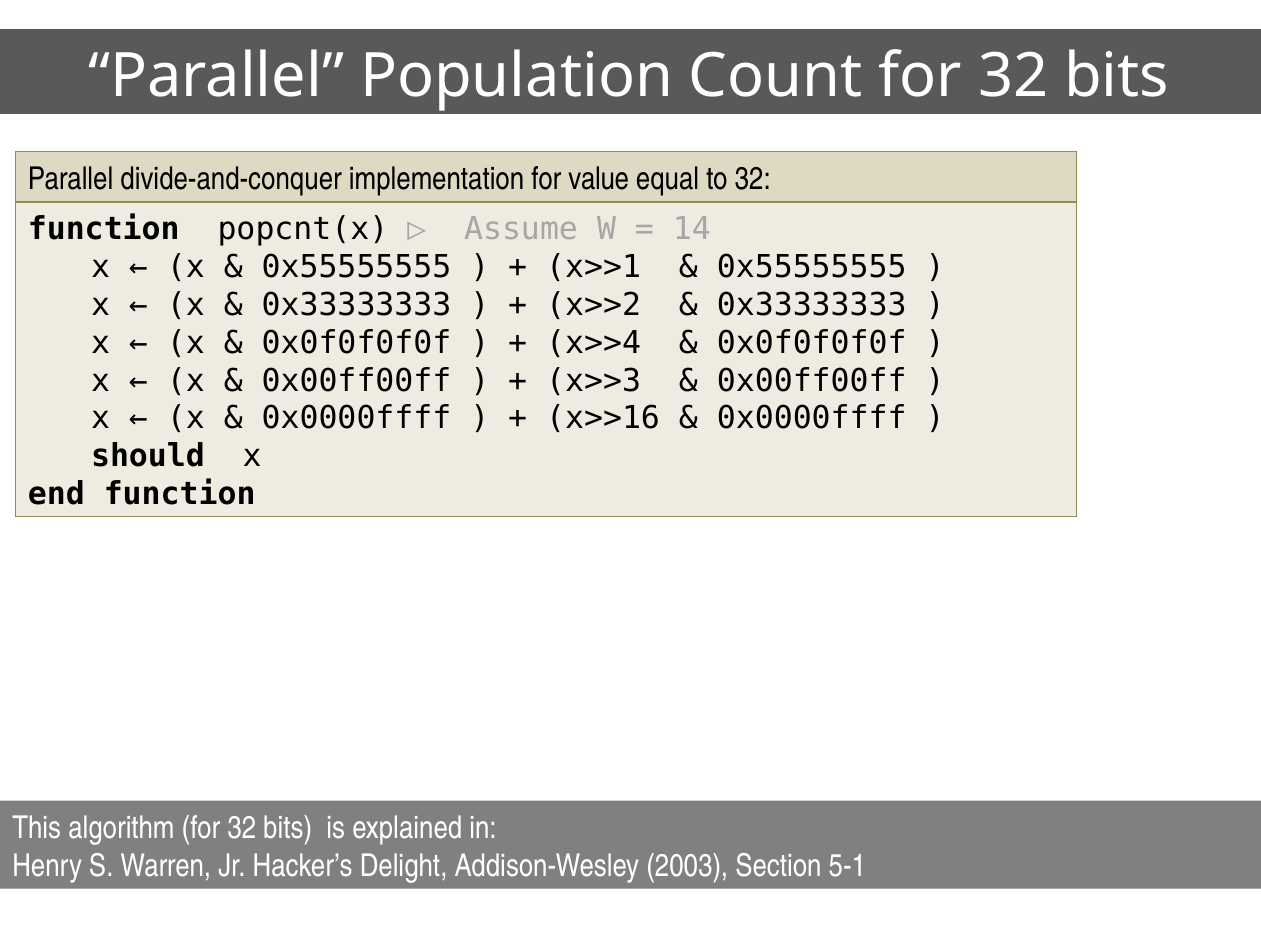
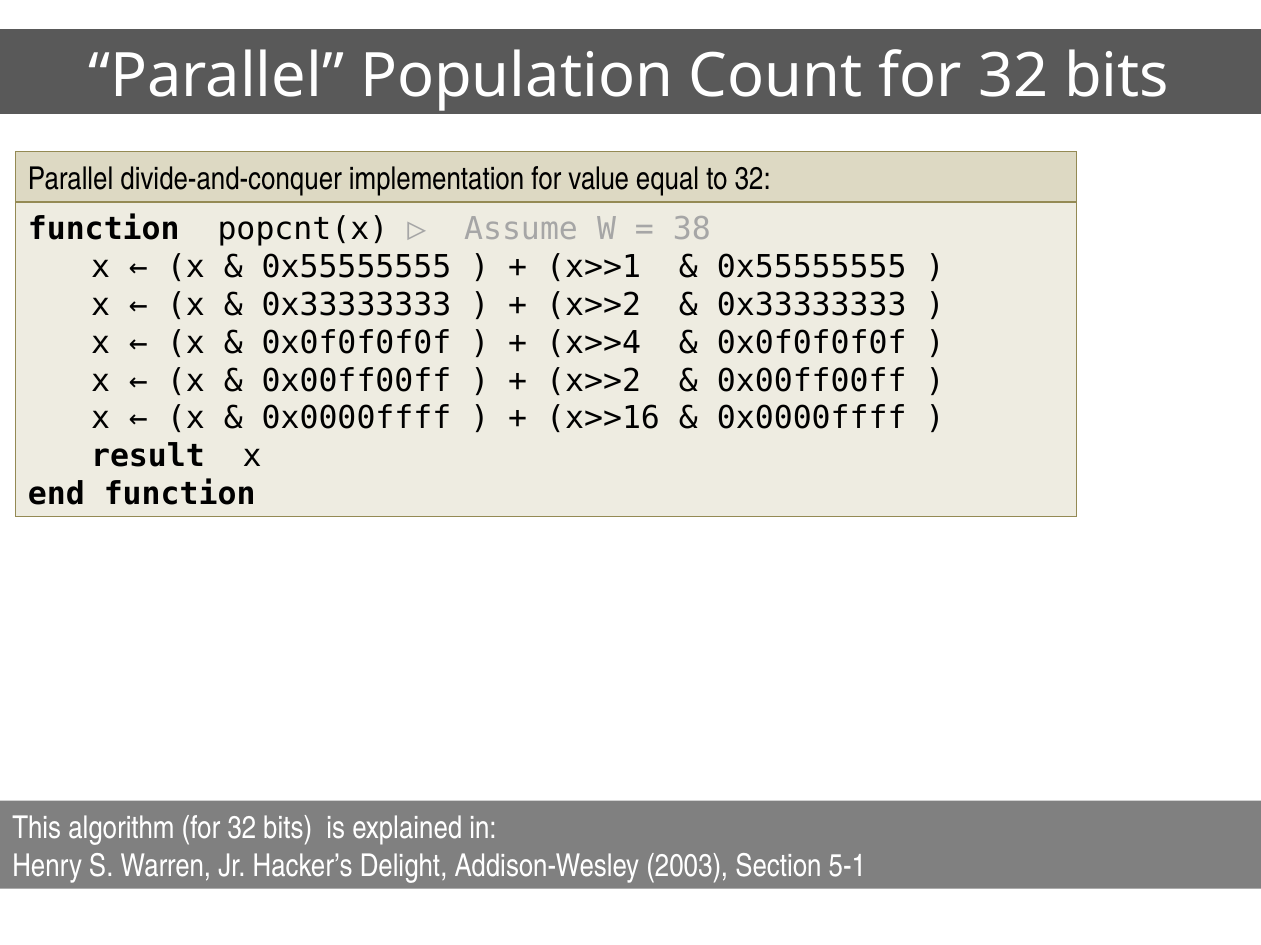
14: 14 -> 38 (692, 230)
x>>3: x>>3 -> x>>2 (594, 381)
should: should -> result (148, 457)
